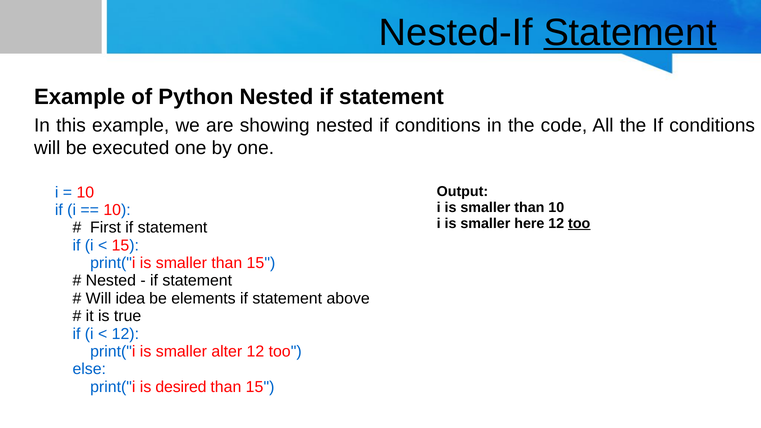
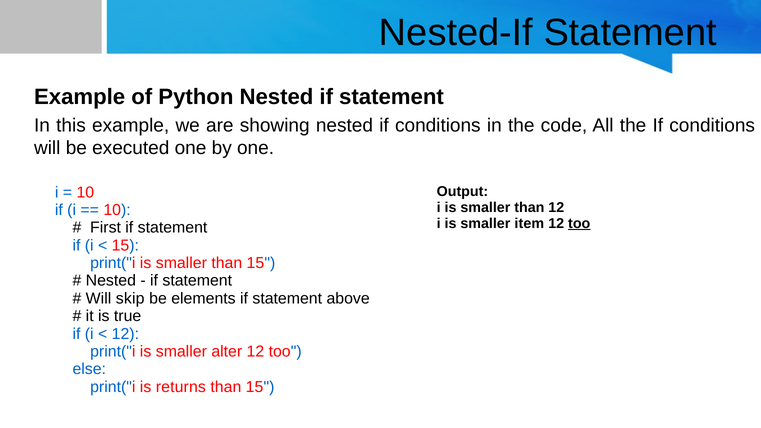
Statement underline: present -> none (630, 33)
than 10: 10 -> 12 (556, 207)
here: here -> item (529, 223)
idea: idea -> skip (130, 298)
desired: desired -> returns (181, 387)
